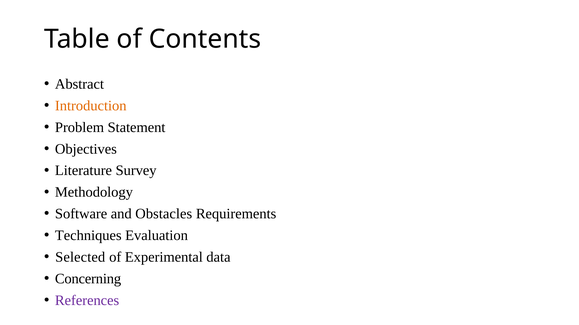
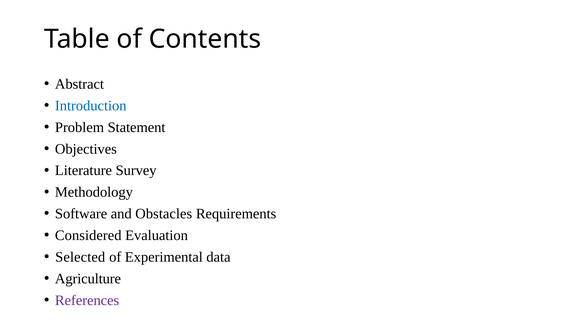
Introduction colour: orange -> blue (91, 106)
Techniques: Techniques -> Considered (88, 236)
Concerning: Concerning -> Agriculture (88, 279)
